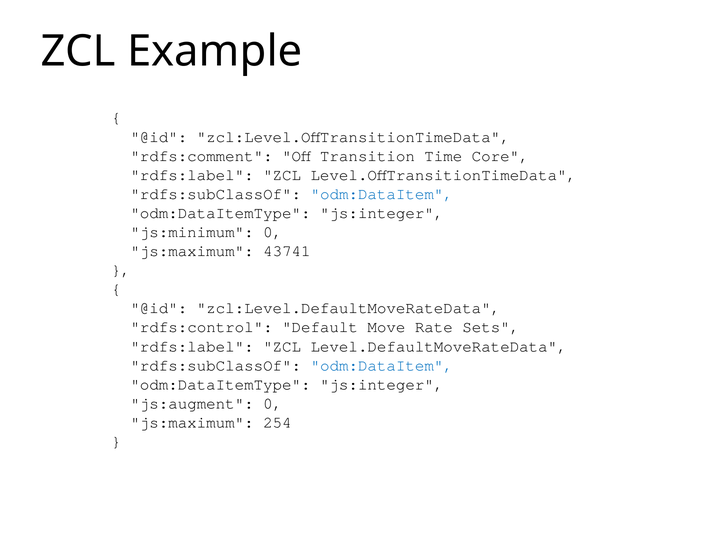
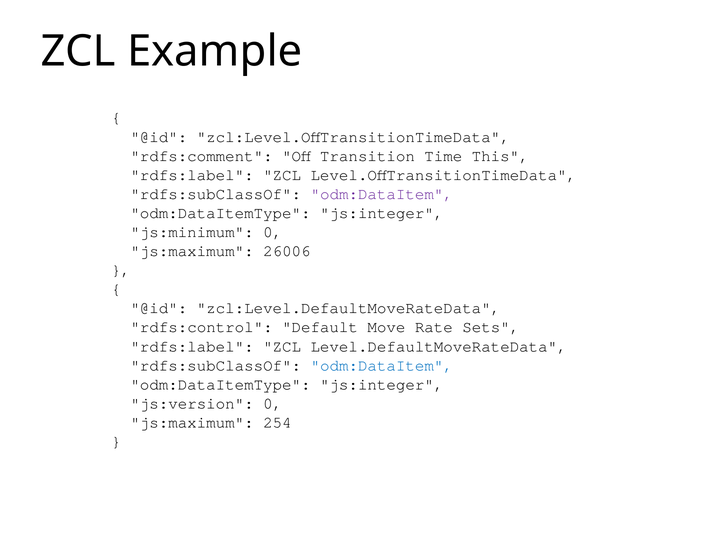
Core: Core -> This (500, 156)
odm:DataItem colour: blue -> purple (382, 194)
43741: 43741 -> 26006 (287, 251)
js:augment: js:augment -> js:version (192, 403)
